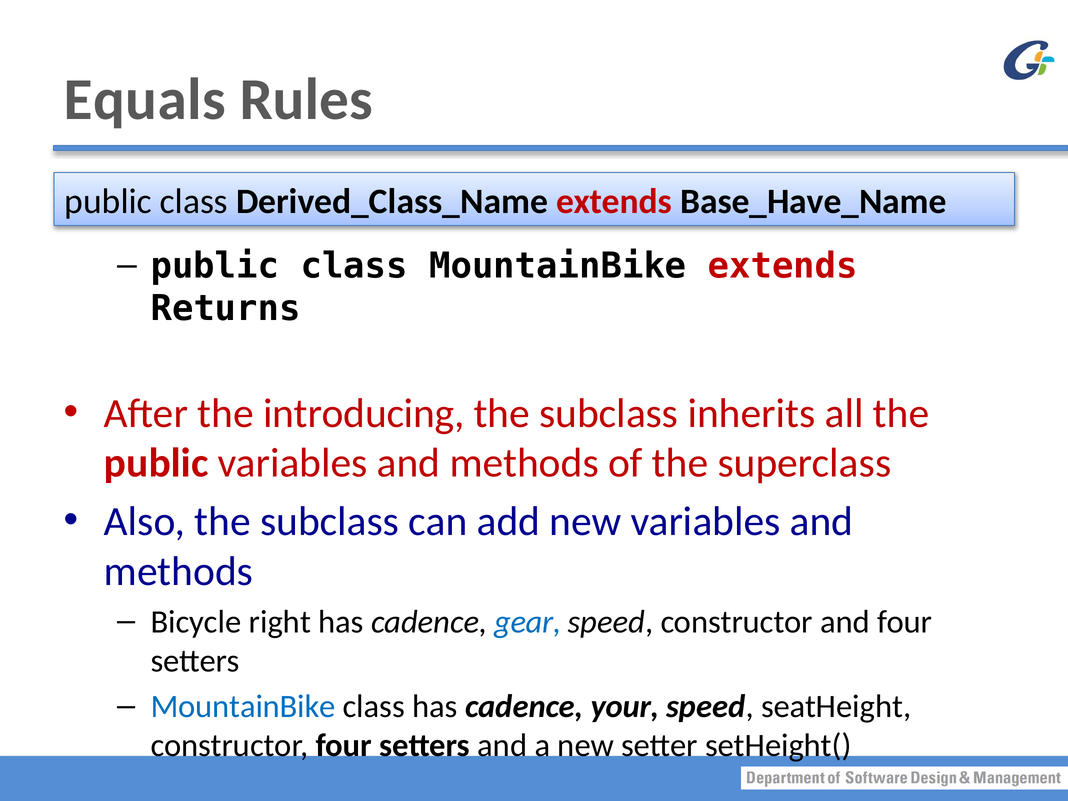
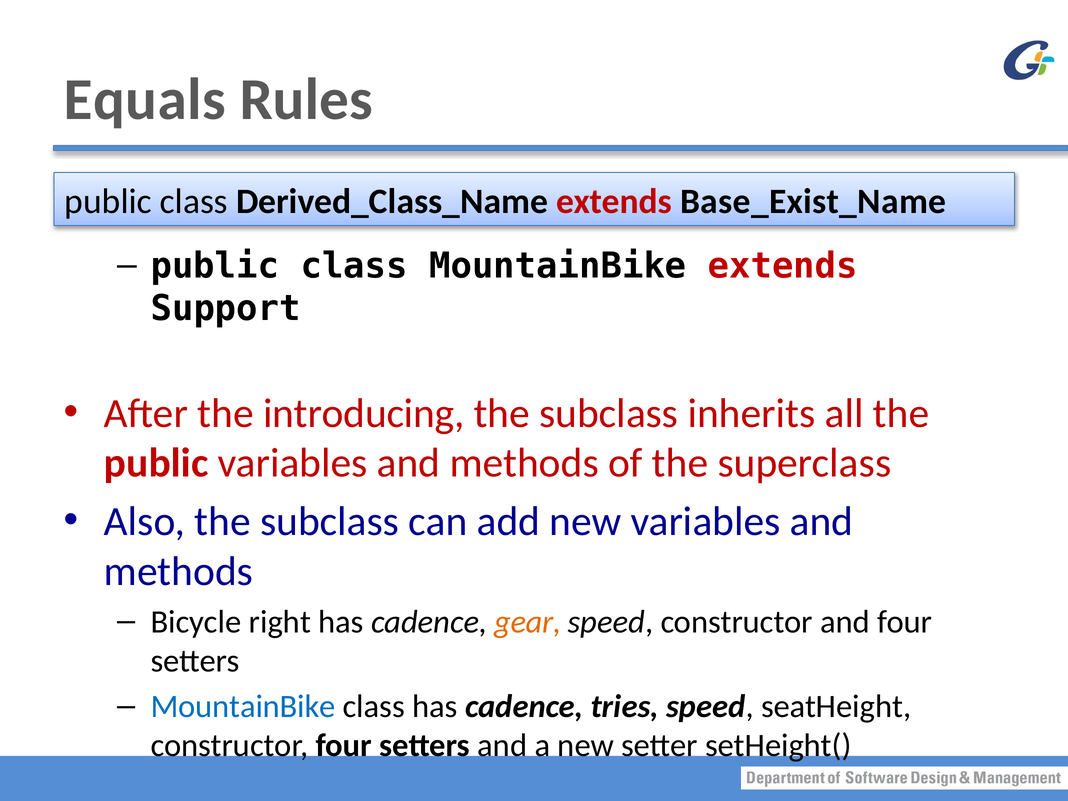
Base_Have_Name: Base_Have_Name -> Base_Exist_Name (813, 201)
Returns: Returns -> Support (226, 309)
gear colour: blue -> orange (528, 622)
your: your -> tries (625, 707)
